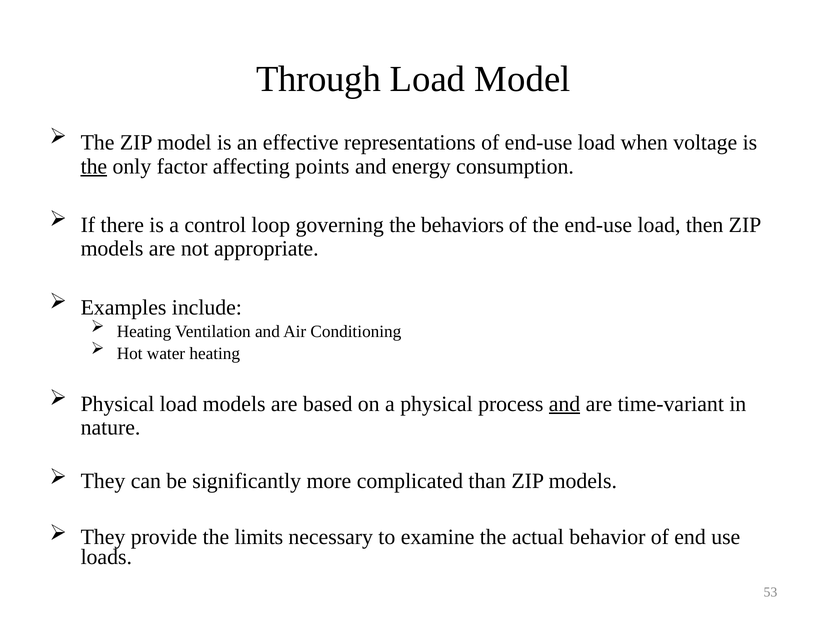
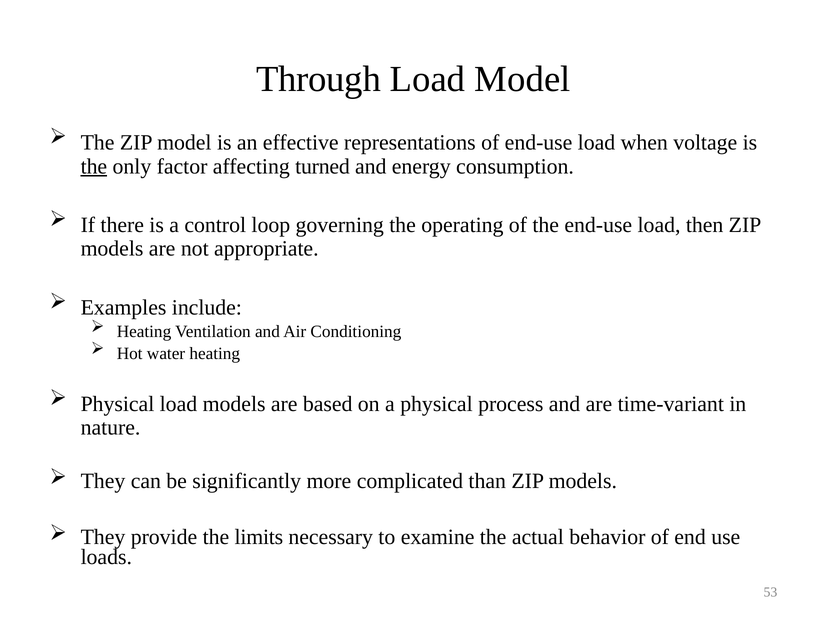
points: points -> turned (323, 166)
behaviors: behaviors -> operating (462, 225)
and underline: present -> none (565, 404)
